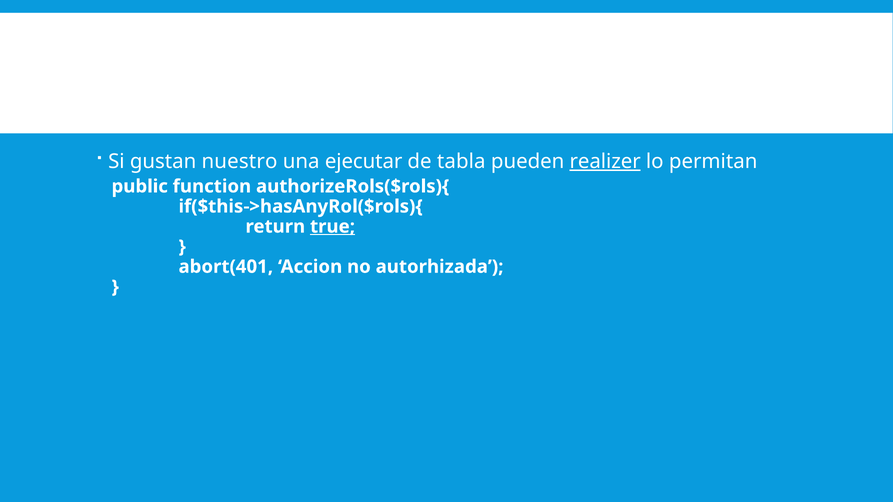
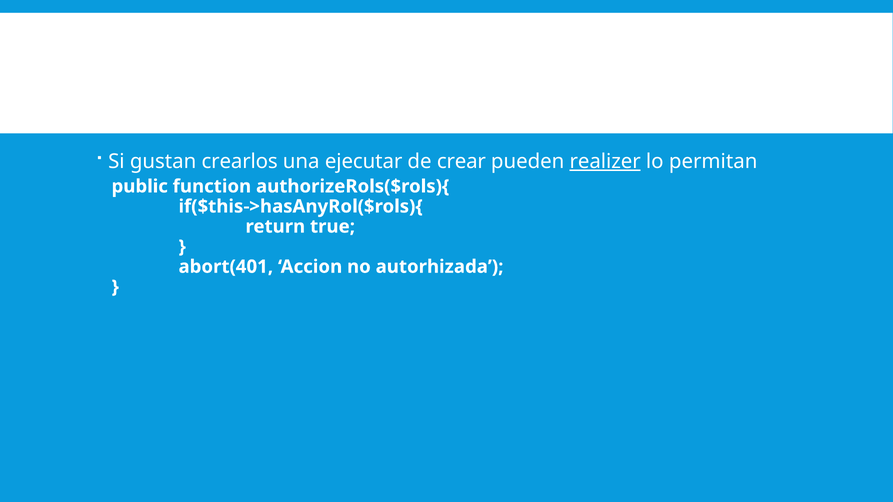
nuestro: nuestro -> crearlos (240, 162)
tabla: tabla -> crear (461, 162)
true underline: present -> none (333, 227)
